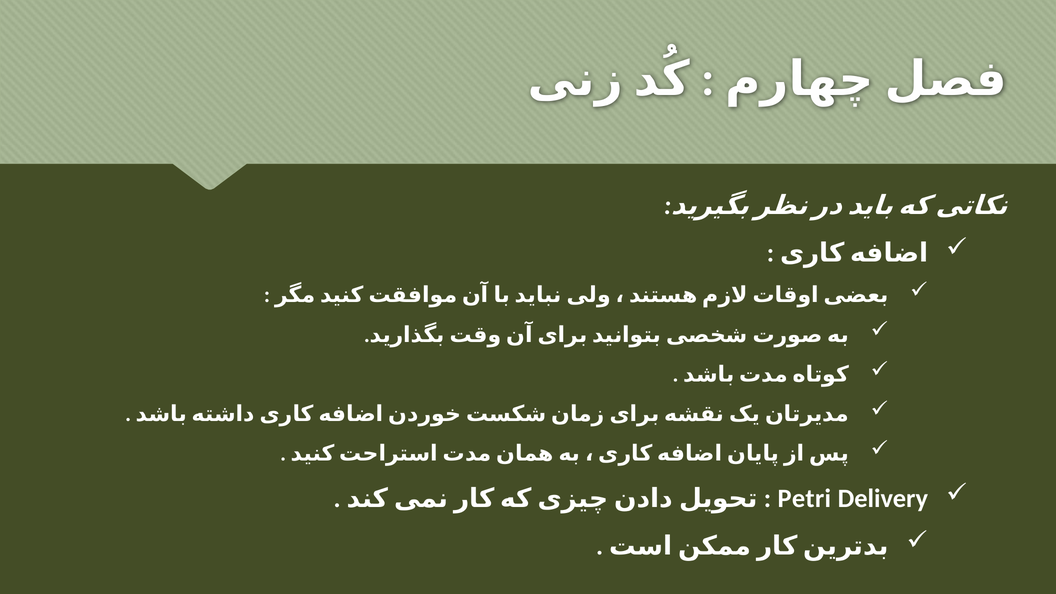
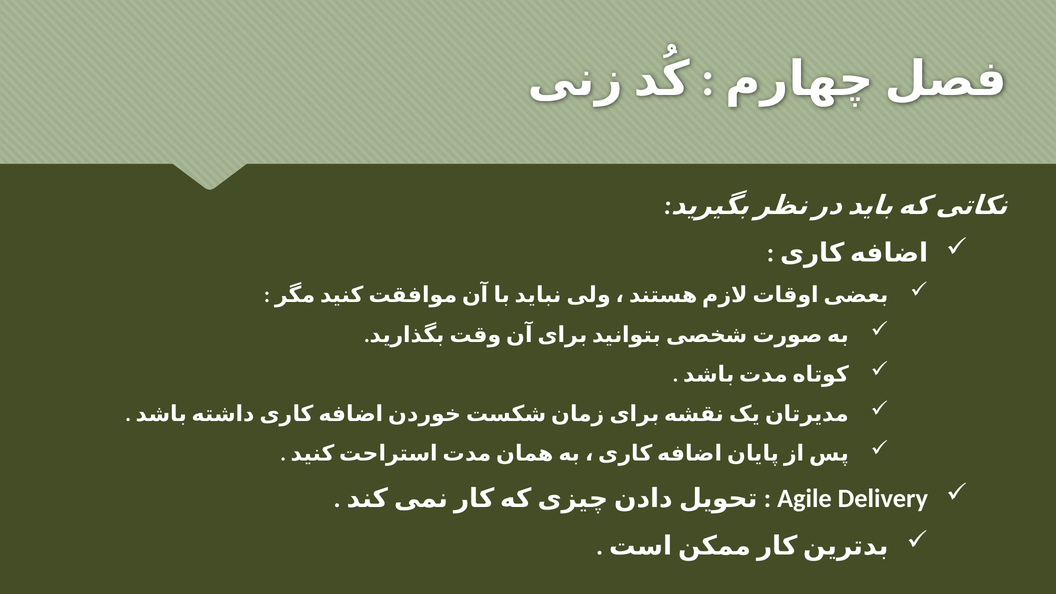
Petri: Petri -> Agile (804, 499)
